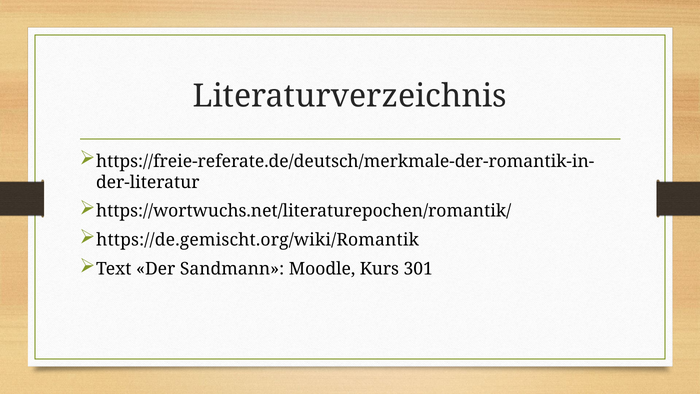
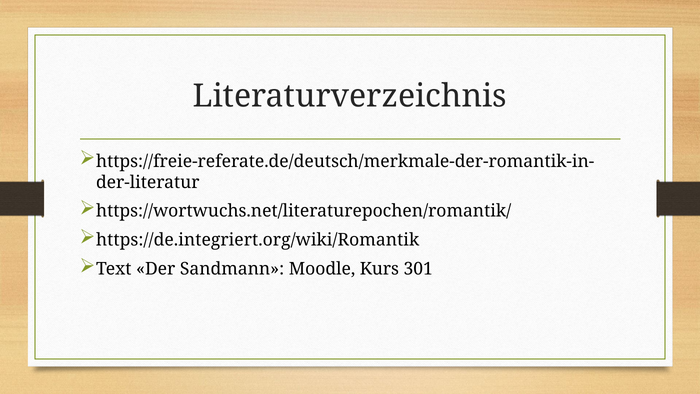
https://de.gemischt.org/wiki/Romantik: https://de.gemischt.org/wiki/Romantik -> https://de.integriert.org/wiki/Romantik (258, 240)
